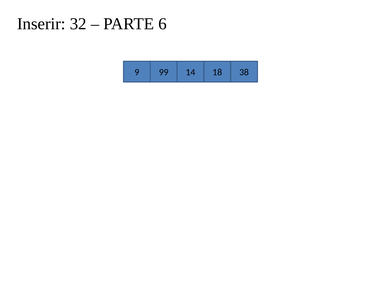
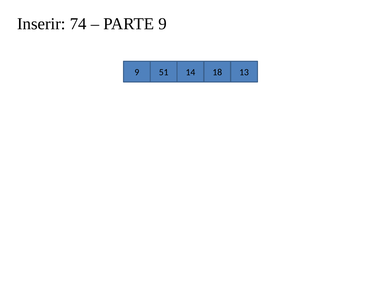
32: 32 -> 74 (78, 24)
PARTE 6: 6 -> 9 (162, 24)
99: 99 -> 51 (164, 72)
38: 38 -> 13 (244, 72)
